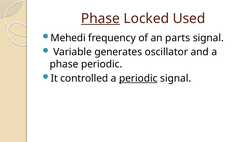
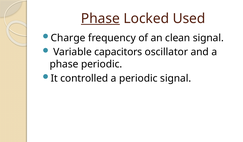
Mehedi: Mehedi -> Charge (68, 38)
parts: parts -> clean (178, 38)
generates: generates -> capacitors (118, 52)
periodic underline: present -> none (138, 78)
